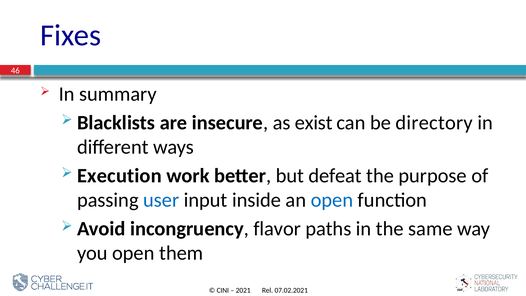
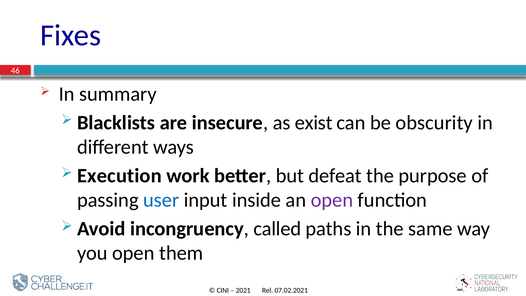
directory: directory -> obscurity (434, 123)
open colour: blue -> purple (332, 200)
flavor: flavor -> called (277, 229)
